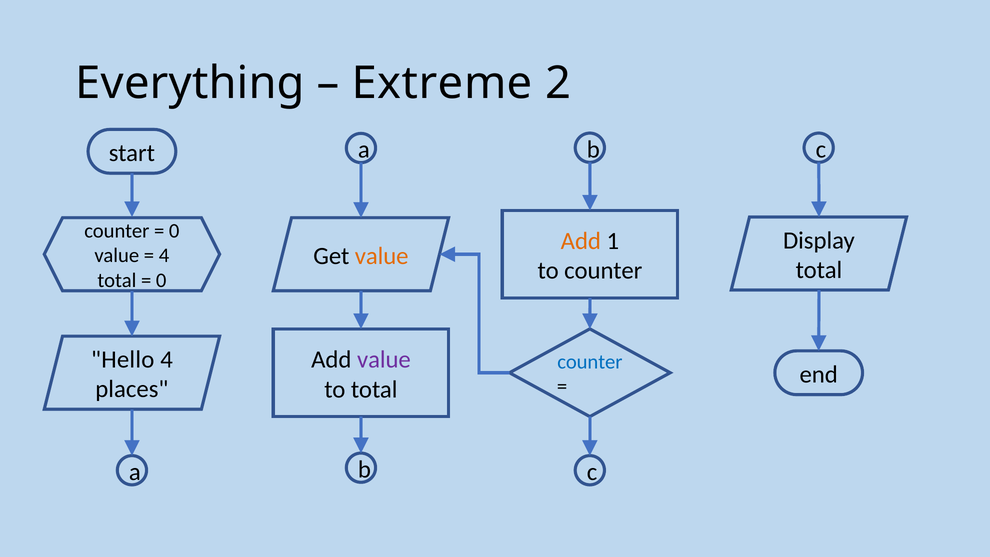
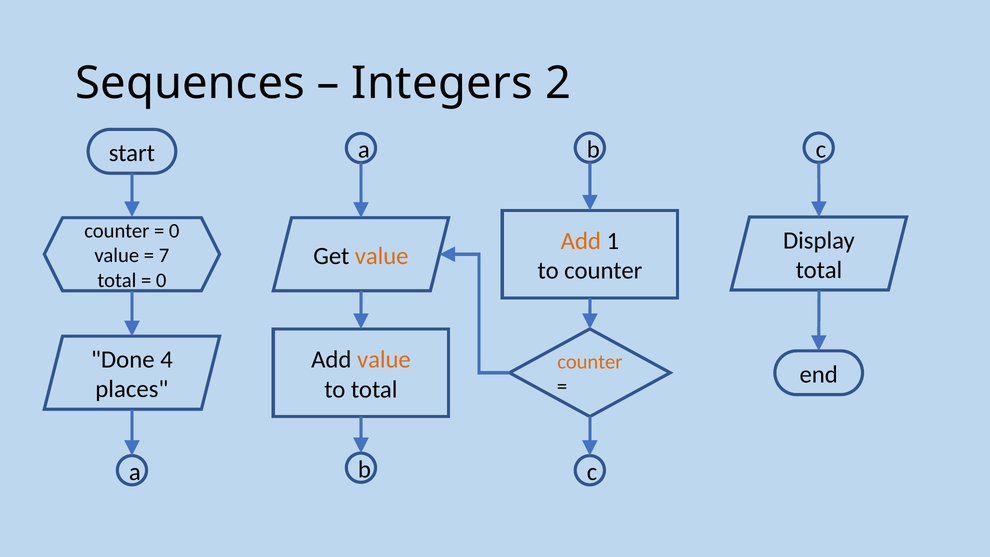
Everything: Everything -> Sequences (190, 83)
Extreme: Extreme -> Integers (442, 83)
4: 4 -> 7 (164, 256)
Hello: Hello -> Done (123, 360)
value colour: purple -> orange (384, 360)
counter colour: blue -> orange (590, 362)
